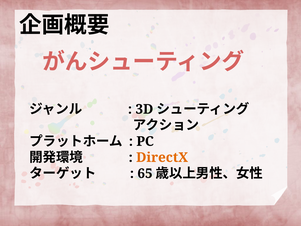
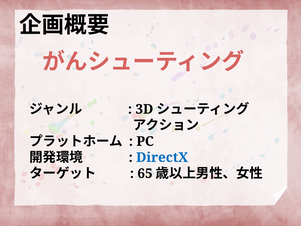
DirectX colour: orange -> blue (162, 157)
